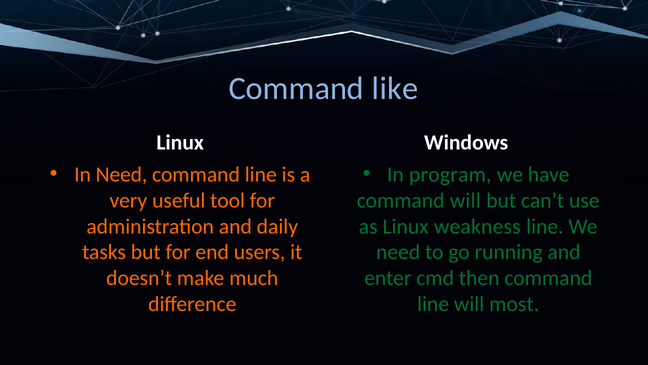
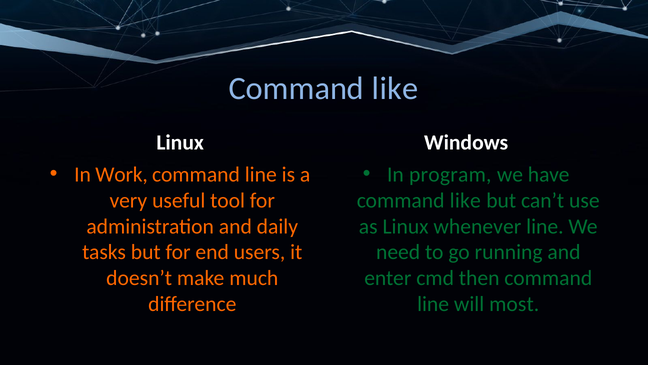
In Need: Need -> Work (122, 174)
will: will -> like (465, 200)
weakness: weakness -> whenever (477, 226)
